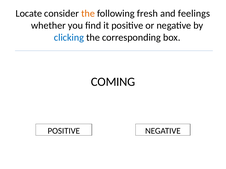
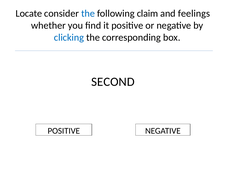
the colour: orange -> blue (88, 14)
fresh: fresh -> claim (147, 14)
COMING: COMING -> SECOND (113, 82)
